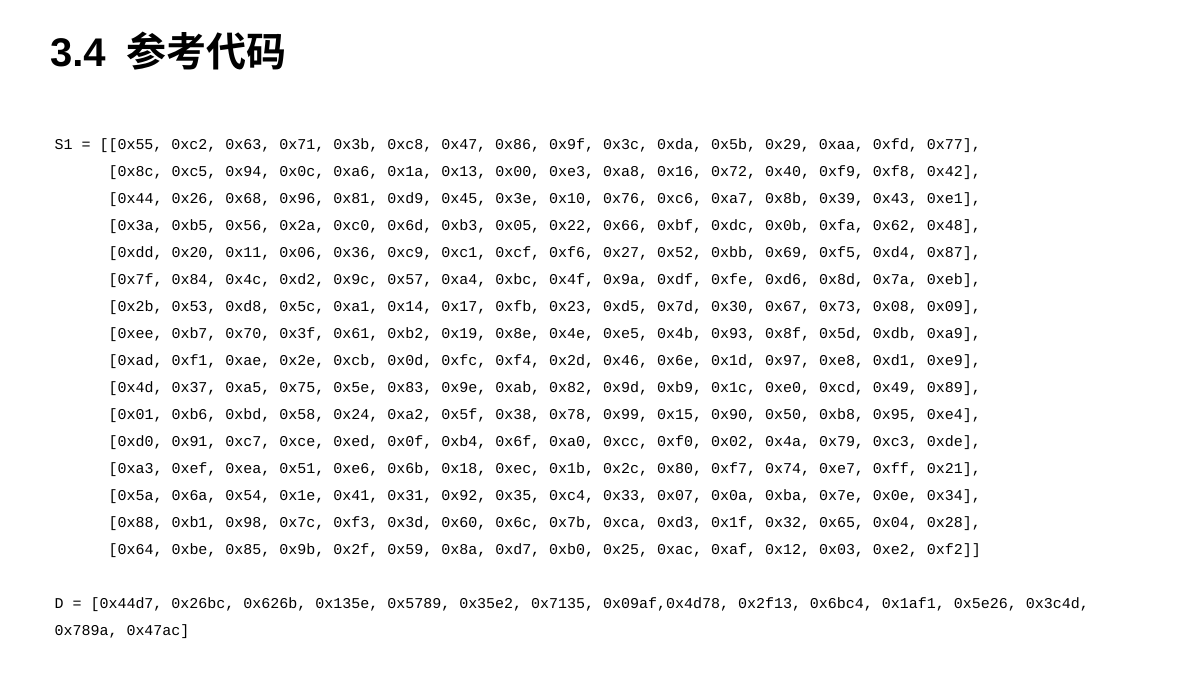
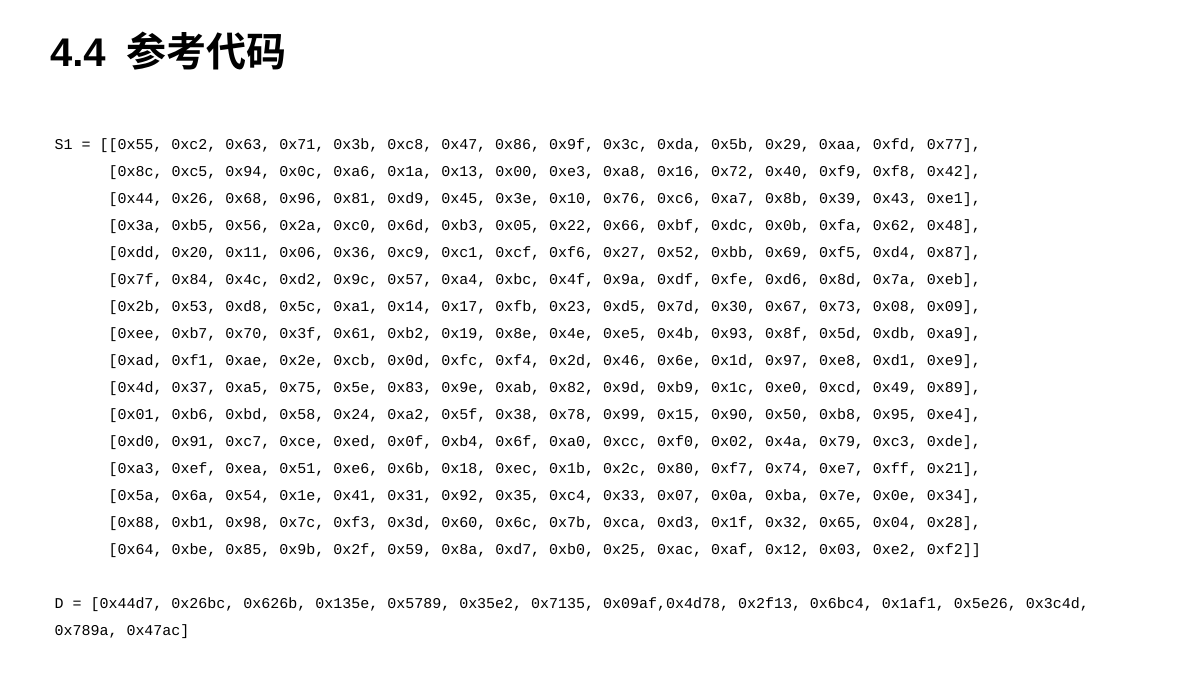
3.4: 3.4 -> 4.4 (78, 53)
